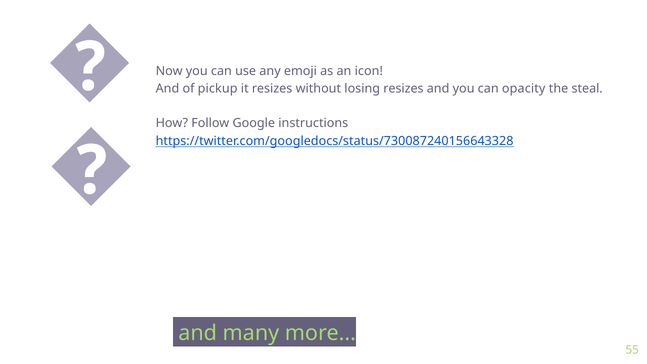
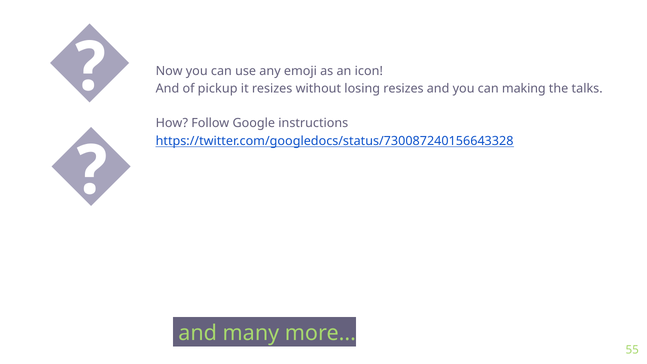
opacity: opacity -> making (524, 89)
steal: steal -> talks (587, 89)
